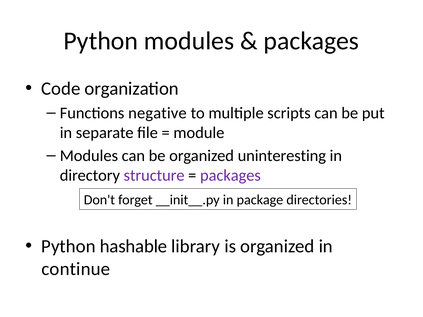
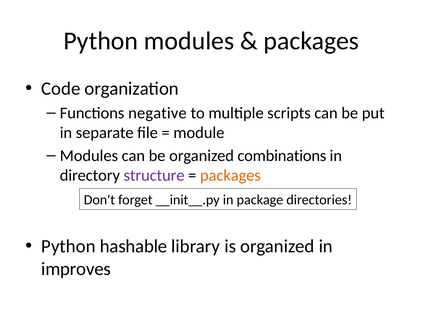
uninteresting: uninteresting -> combinations (282, 156)
packages colour: purple -> orange (230, 175)
continue: continue -> improves (76, 269)
